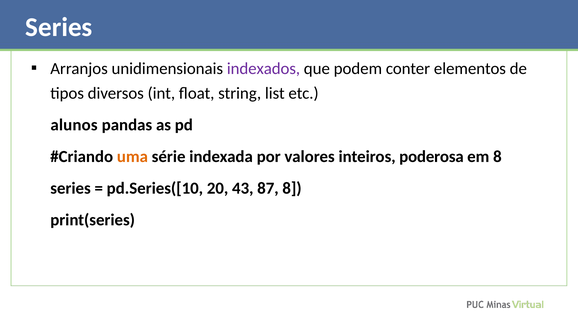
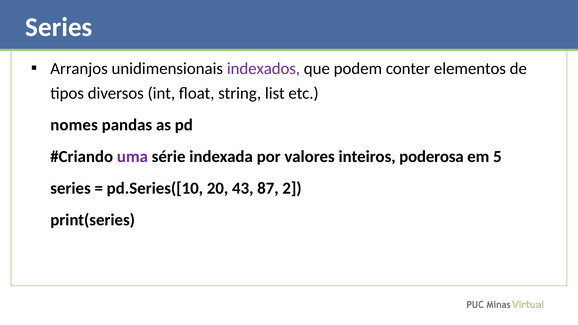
alunos: alunos -> nomes (74, 125)
uma colour: orange -> purple (132, 157)
em 8: 8 -> 5 (497, 157)
87 8: 8 -> 2 (292, 188)
